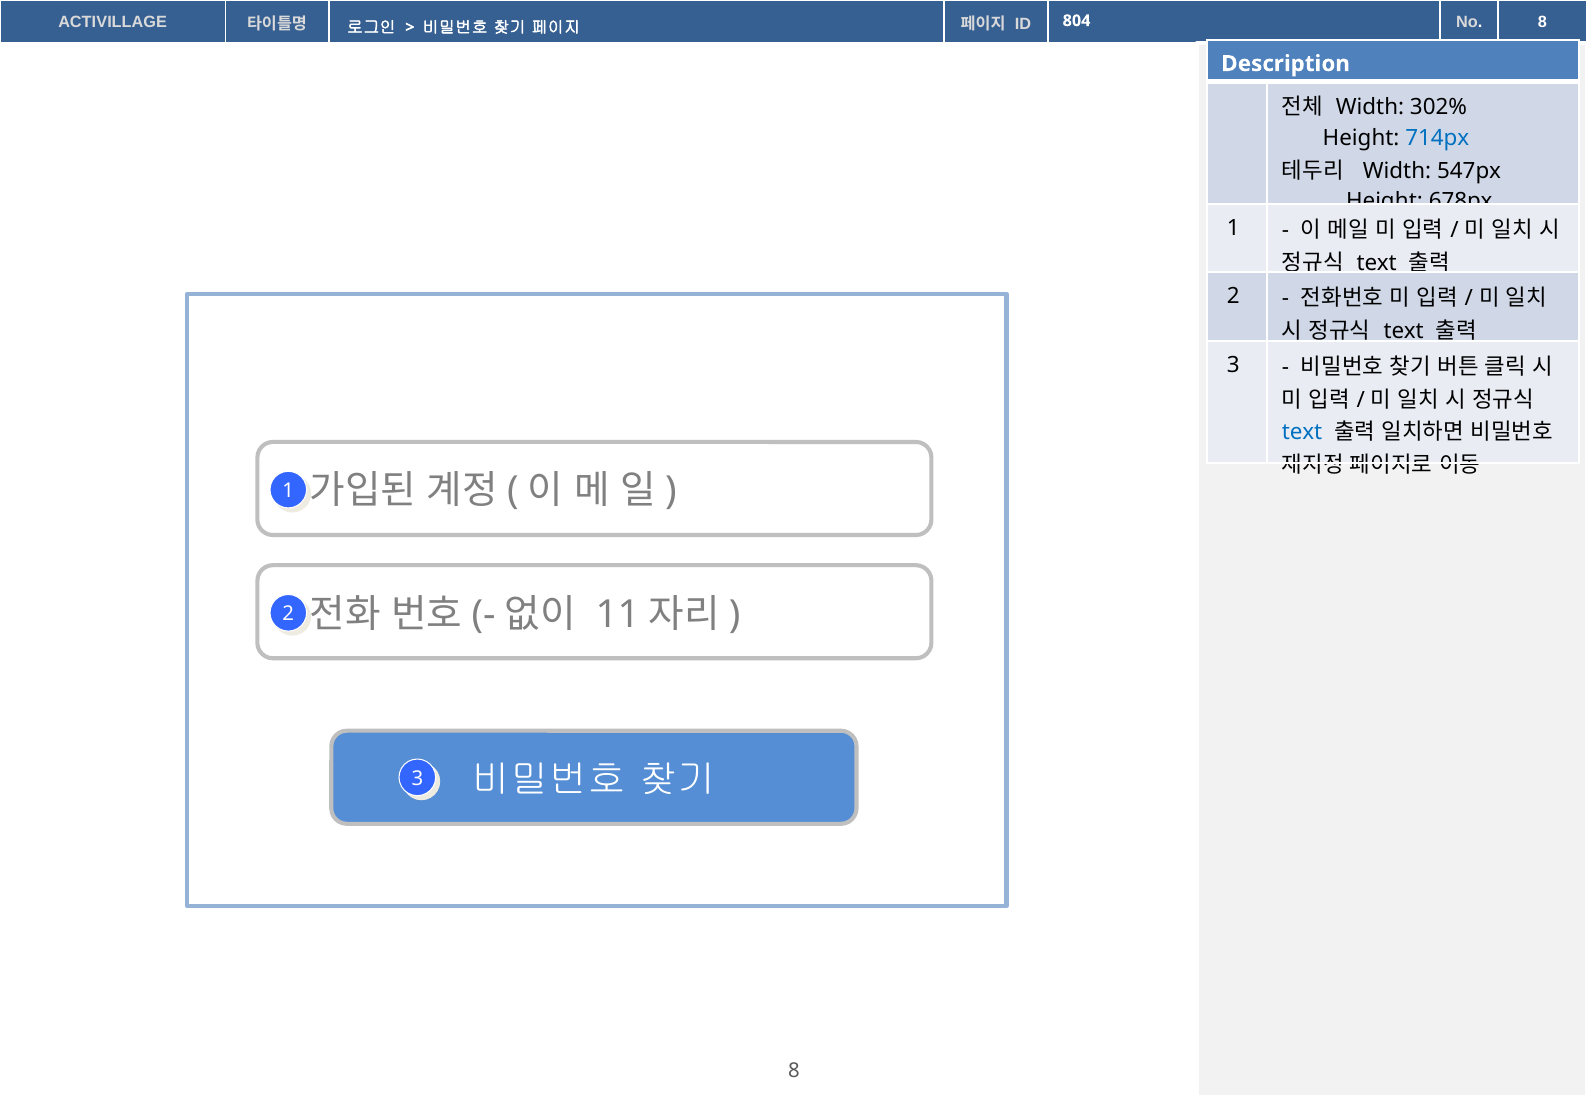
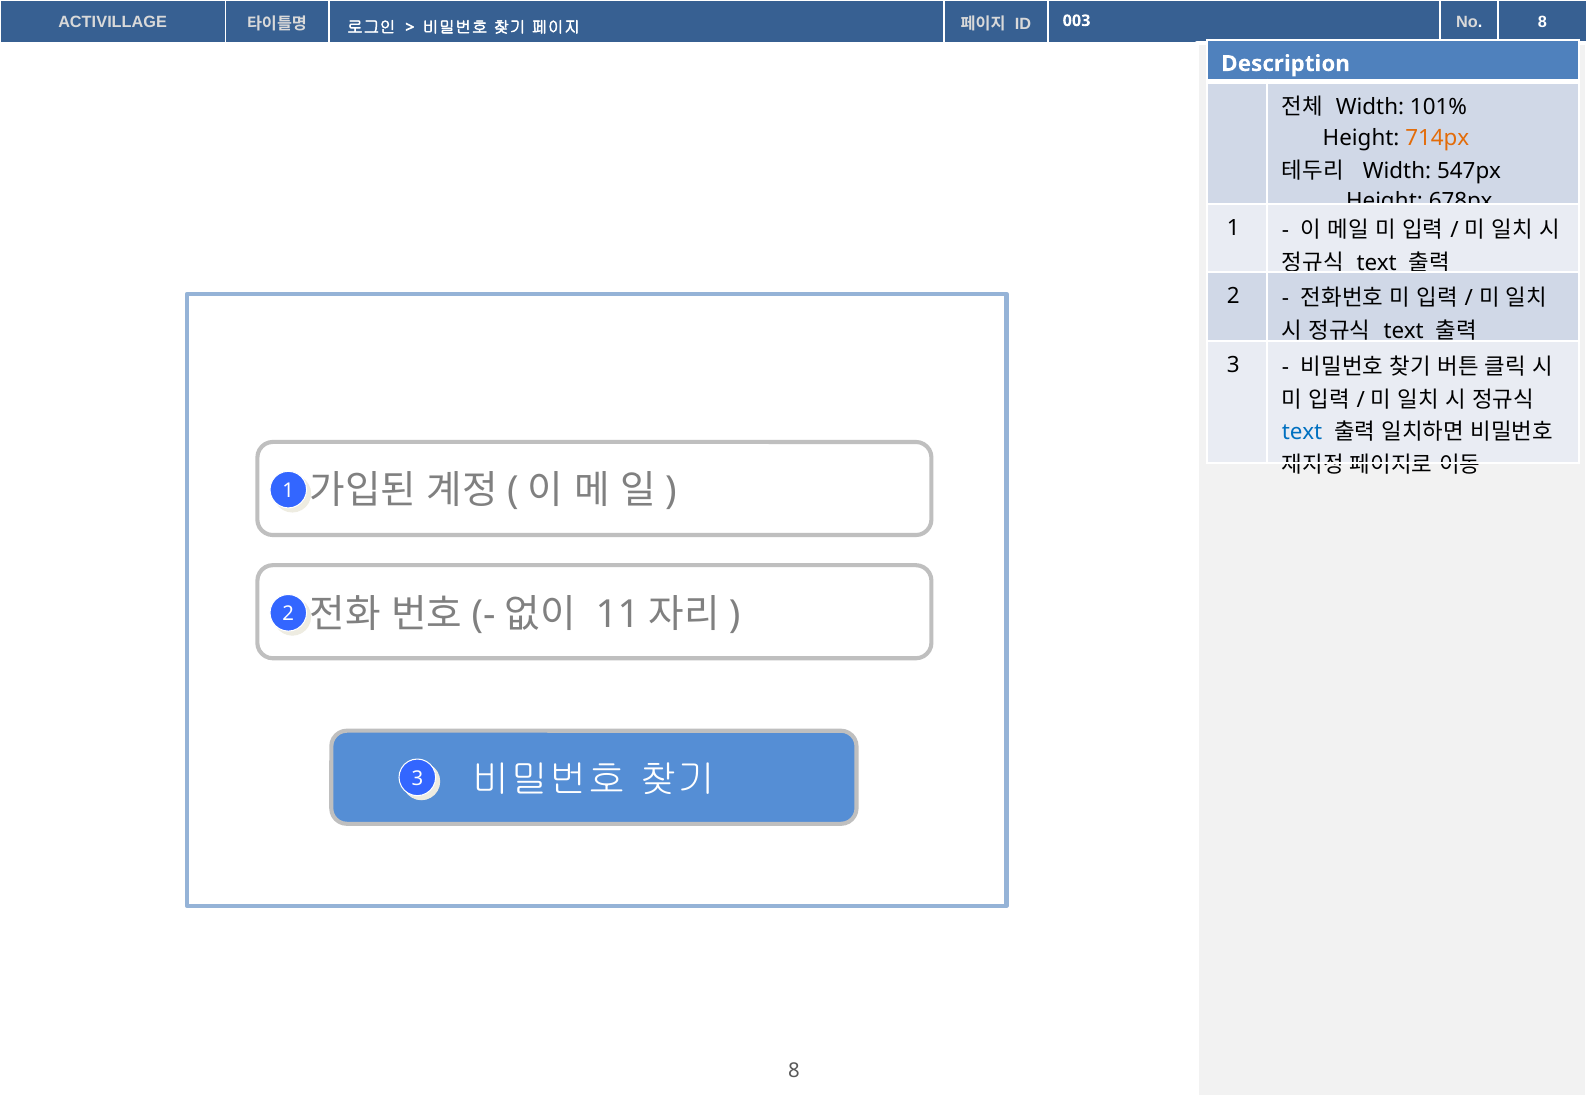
804: 804 -> 003 (1077, 21)
302%: 302% -> 101% (1438, 107)
714px colour: blue -> orange (1437, 138)
